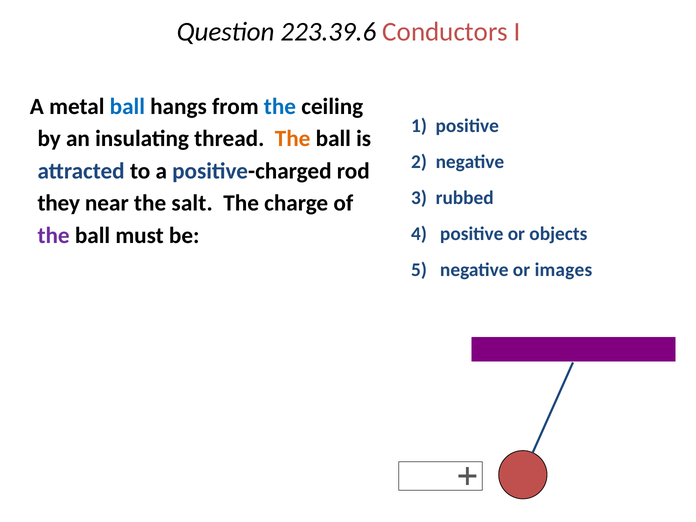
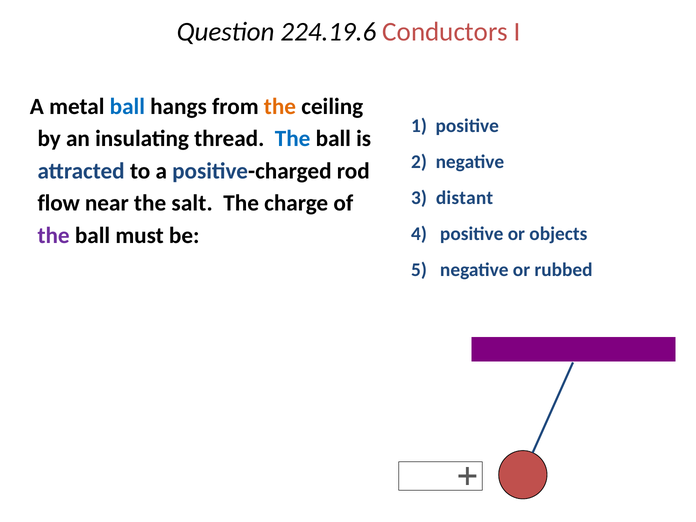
223.39.6: 223.39.6 -> 224.19.6 (328, 32)
the colour: blue -> orange (280, 106)
The colour: orange -> blue (293, 139)
rubbed: rubbed -> distant (465, 198)
they: they -> flow (59, 203)
images: images -> rubbed (564, 270)
